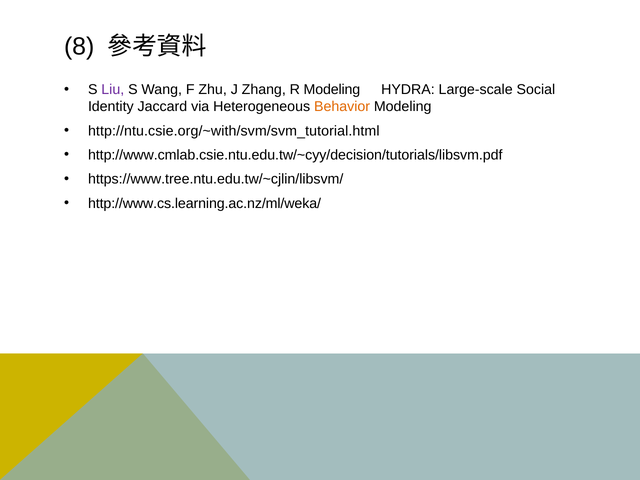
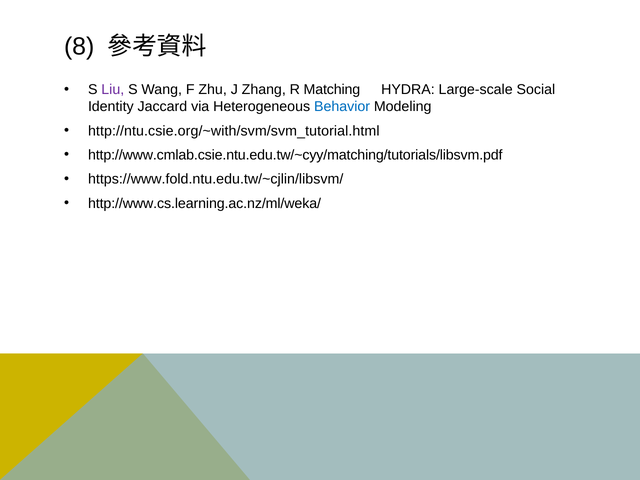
R Modeling: Modeling -> Matching (332, 90)
Behavior colour: orange -> blue (342, 107)
http://www.cmlab.csie.ntu.edu.tw/~cyy/decision/tutorials/libsvm.pdf: http://www.cmlab.csie.ntu.edu.tw/~cyy/decision/tutorials/libsvm.pdf -> http://www.cmlab.csie.ntu.edu.tw/~cyy/matching/tutorials/libsvm.pdf (295, 155)
https://www.tree.ntu.edu.tw/~cjlin/libsvm/: https://www.tree.ntu.edu.tw/~cjlin/libsvm/ -> https://www.fold.ntu.edu.tw/~cjlin/libsvm/ (216, 179)
